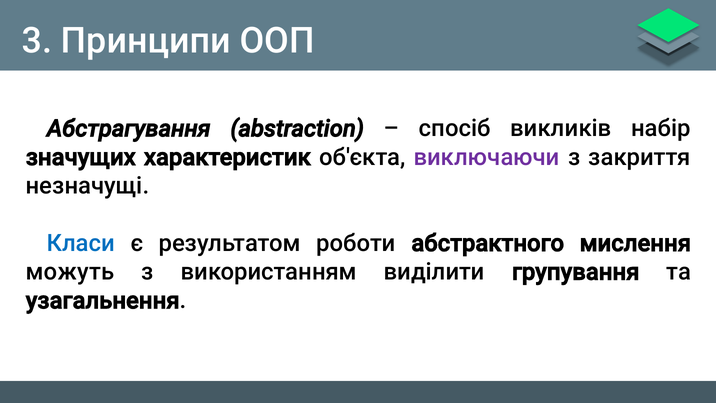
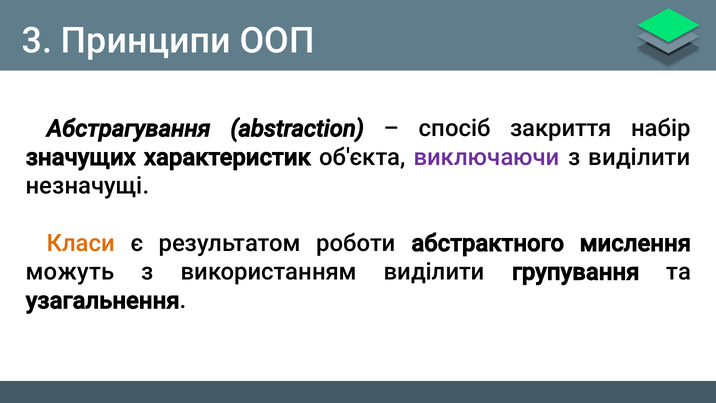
викликів: викликів -> закриття (561, 128)
з закриття: закриття -> виділити (640, 157)
Класи colour: blue -> orange (81, 243)
